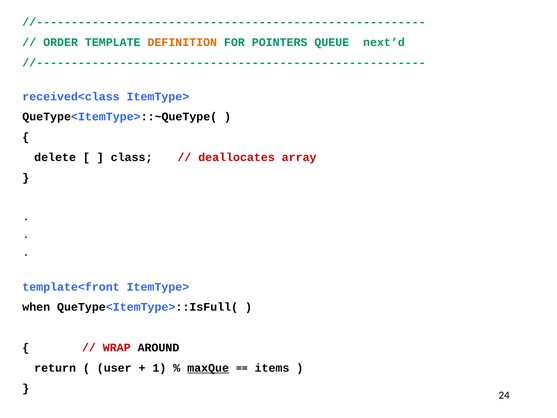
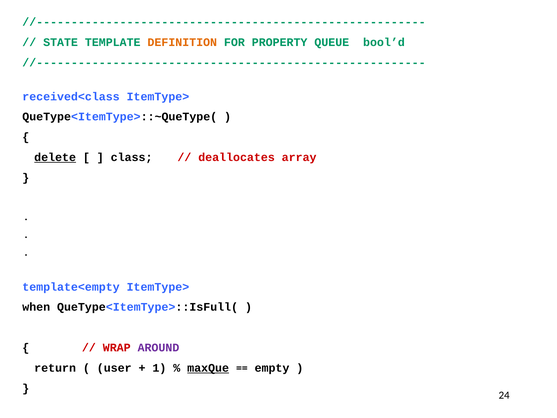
ORDER: ORDER -> STATE (61, 42)
POINTERS: POINTERS -> PROPERTY (280, 42)
next’d: next’d -> bool’d (384, 42)
delete underline: none -> present (55, 157)
template<front: template<front -> template<empty (71, 287)
AROUND colour: black -> purple (158, 348)
items: items -> empty (272, 368)
